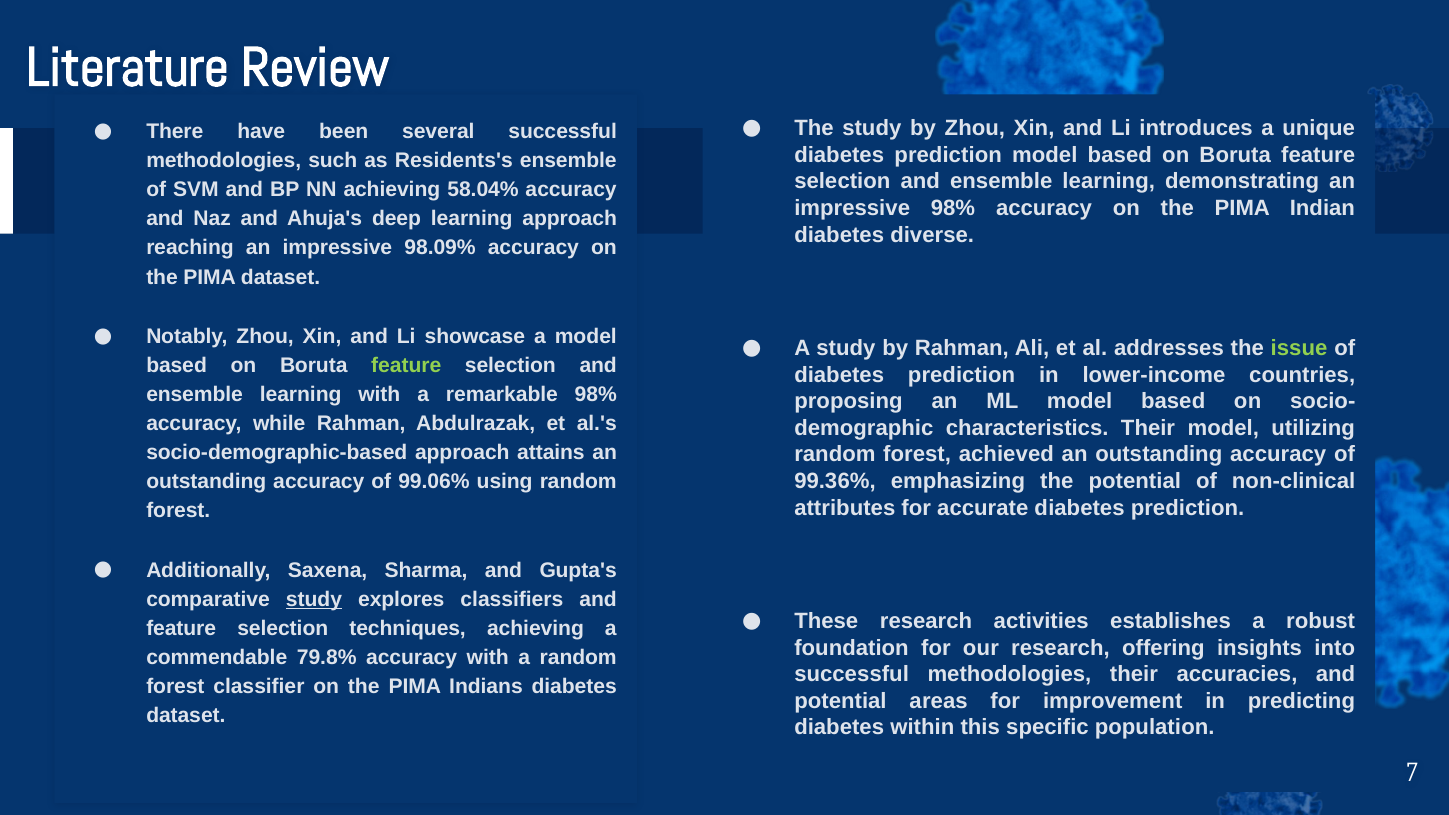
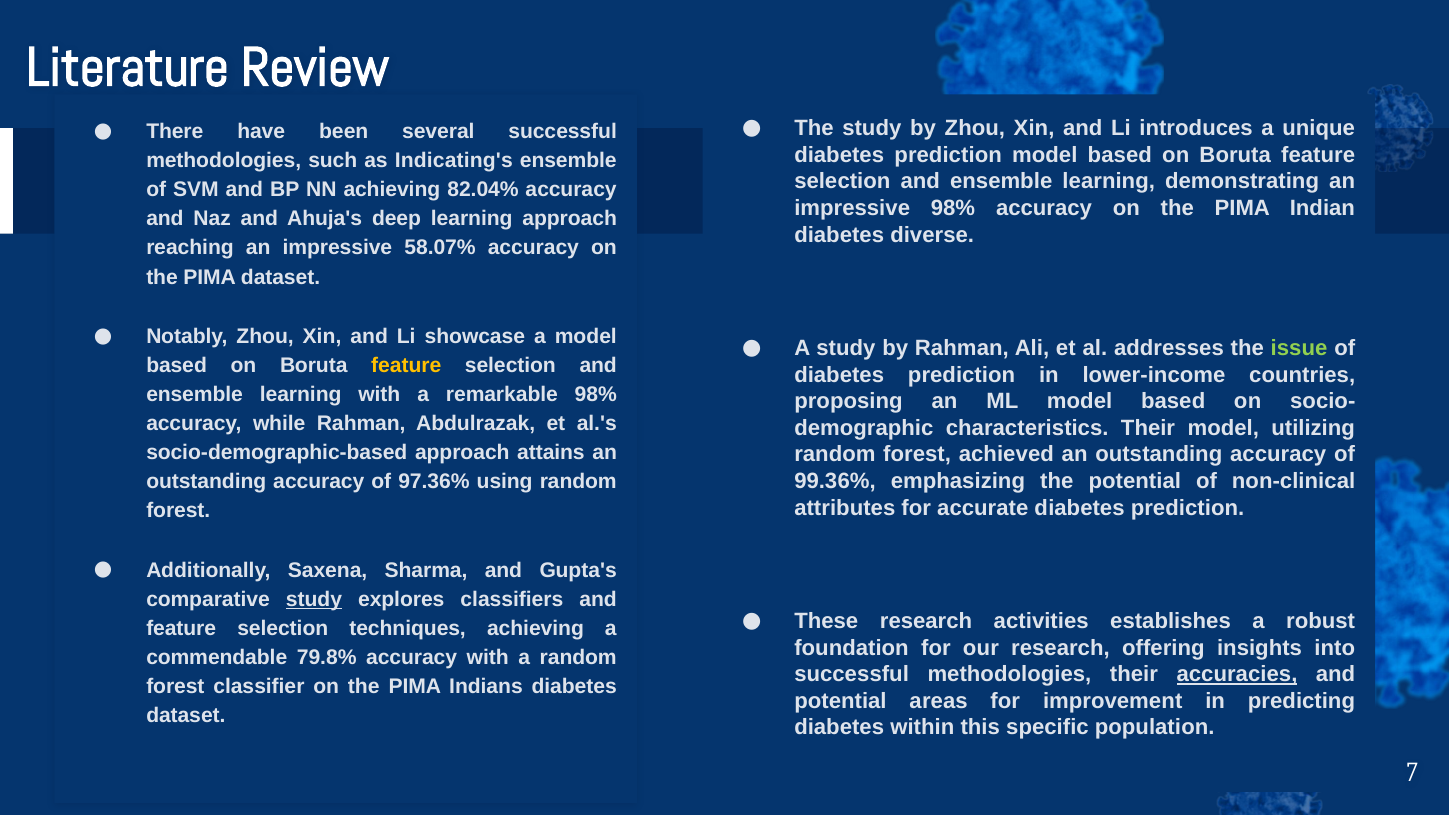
Residents's: Residents's -> Indicating's (454, 161)
58.04%: 58.04% -> 82.04% (483, 190)
98.09%: 98.09% -> 58.07% (440, 248)
feature colour: light green -> yellow (406, 365)
99.06%: 99.06% -> 97.36% (434, 482)
accuracies underline: none -> present (1237, 675)
